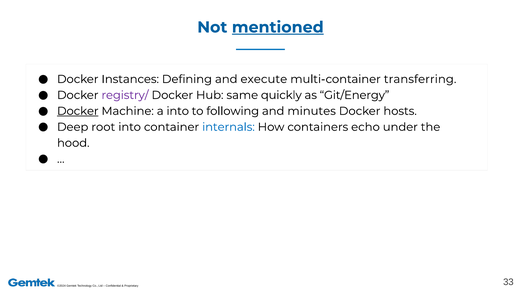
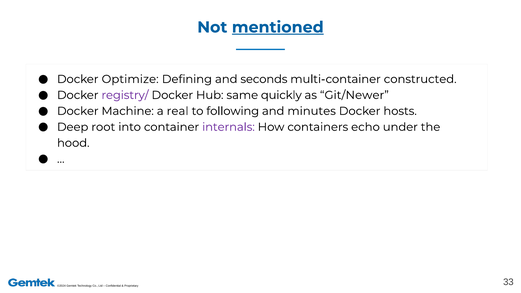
Instances: Instances -> Optimize (130, 79)
execute: execute -> seconds (264, 79)
transferring: transferring -> constructed (420, 79)
Git/Energy: Git/Energy -> Git/Newer (354, 95)
Docker underline: present -> none (78, 111)
a into: into -> real (178, 111)
internals colour: blue -> purple (228, 127)
